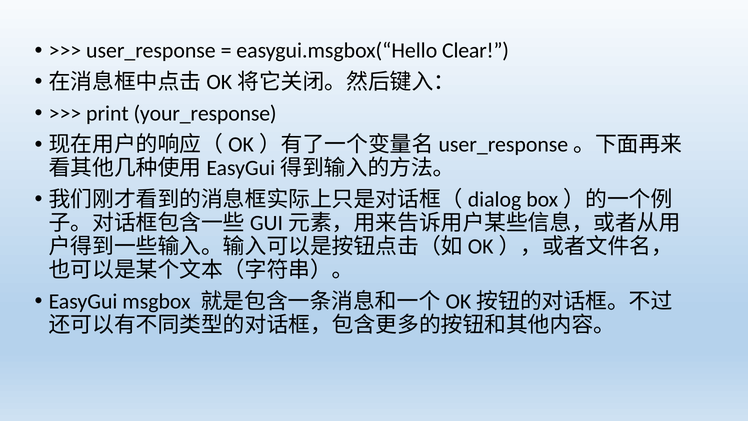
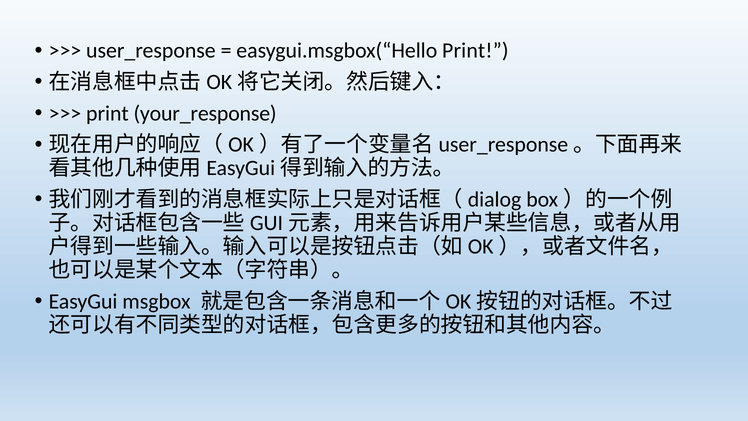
easygui.msgbox(“Hello Clear: Clear -> Print (475, 51)
